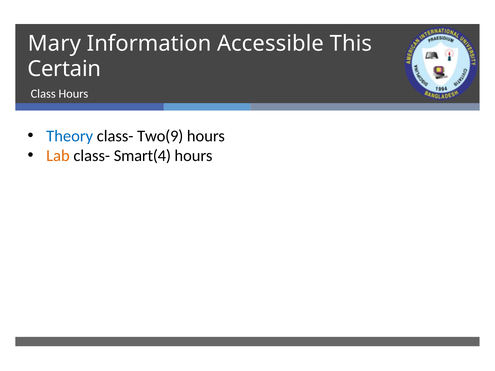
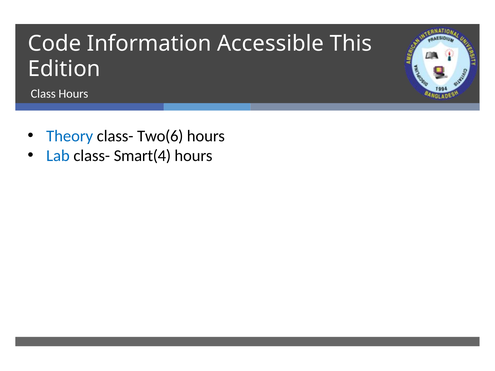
Mary: Mary -> Code (54, 44)
Certain: Certain -> Edition (64, 69)
Two(9: Two(9 -> Two(6 (160, 136)
Lab colour: orange -> blue (58, 156)
